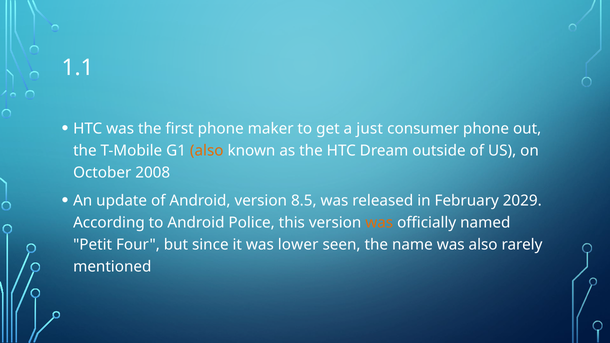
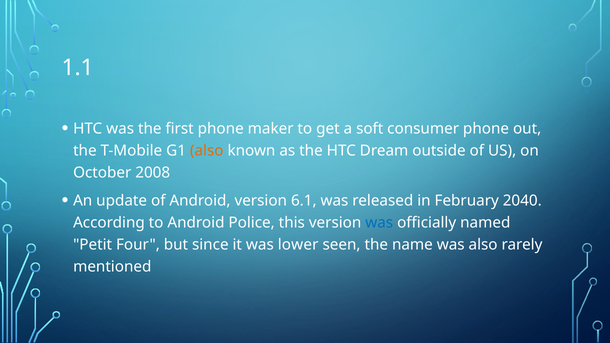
just: just -> soft (370, 129)
8.5: 8.5 -> 6.1 (304, 201)
2029: 2029 -> 2040 (522, 201)
was colour: orange -> blue (379, 223)
